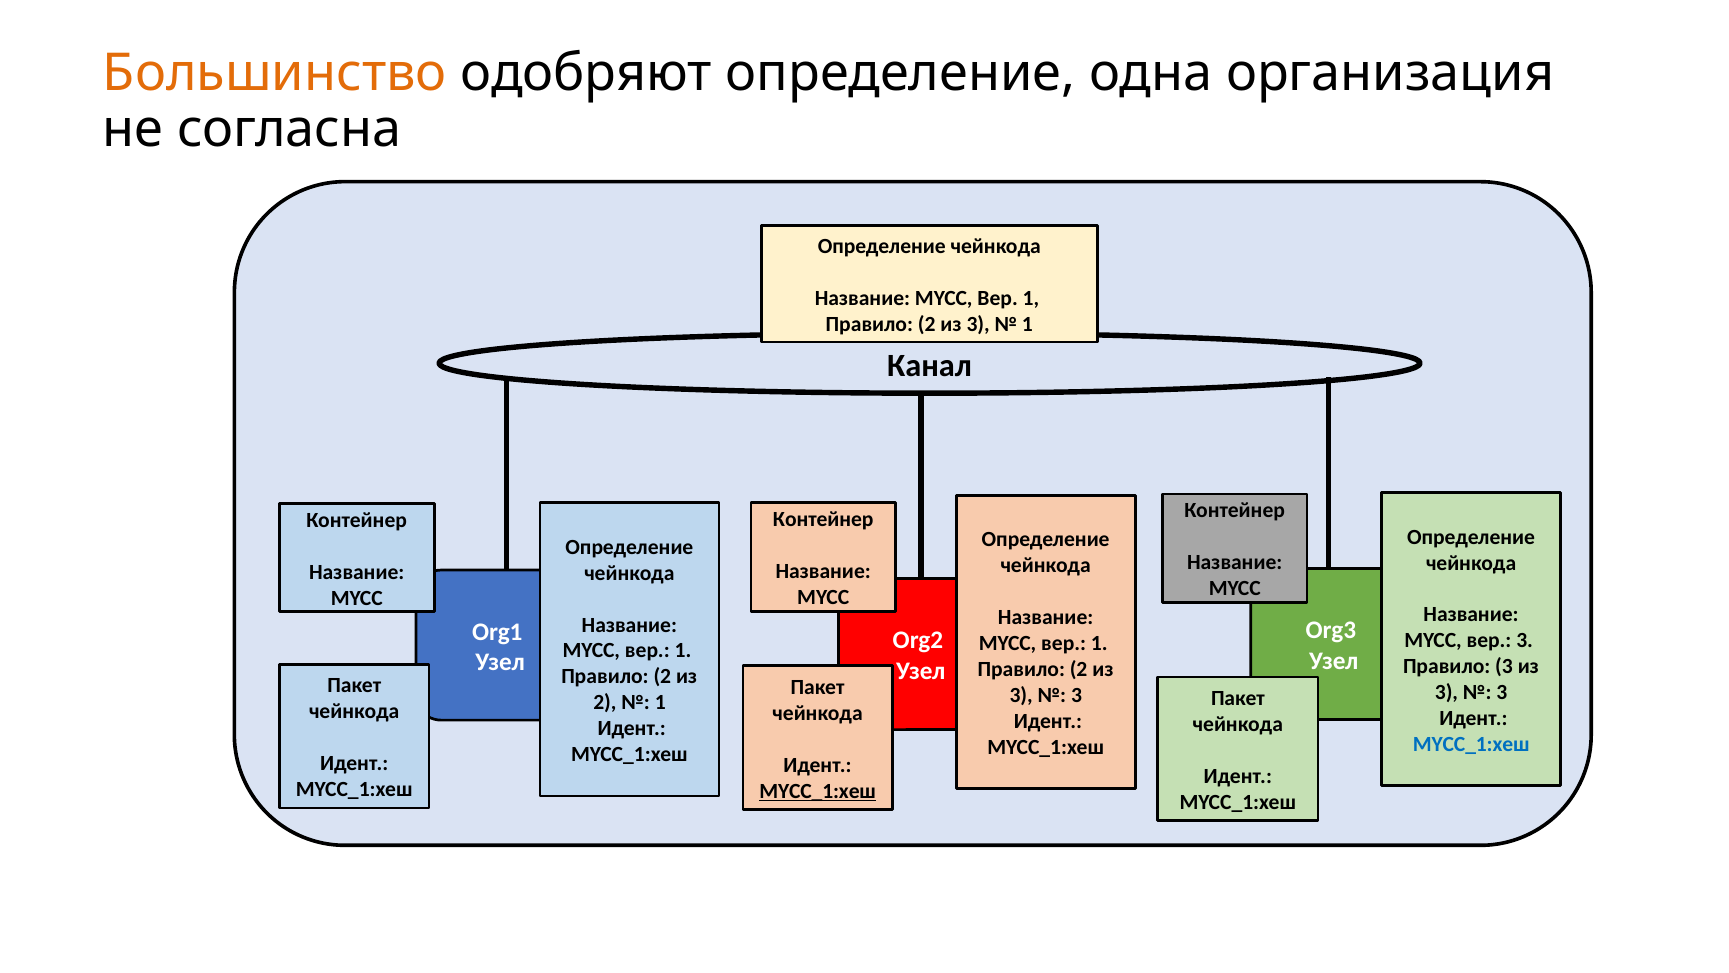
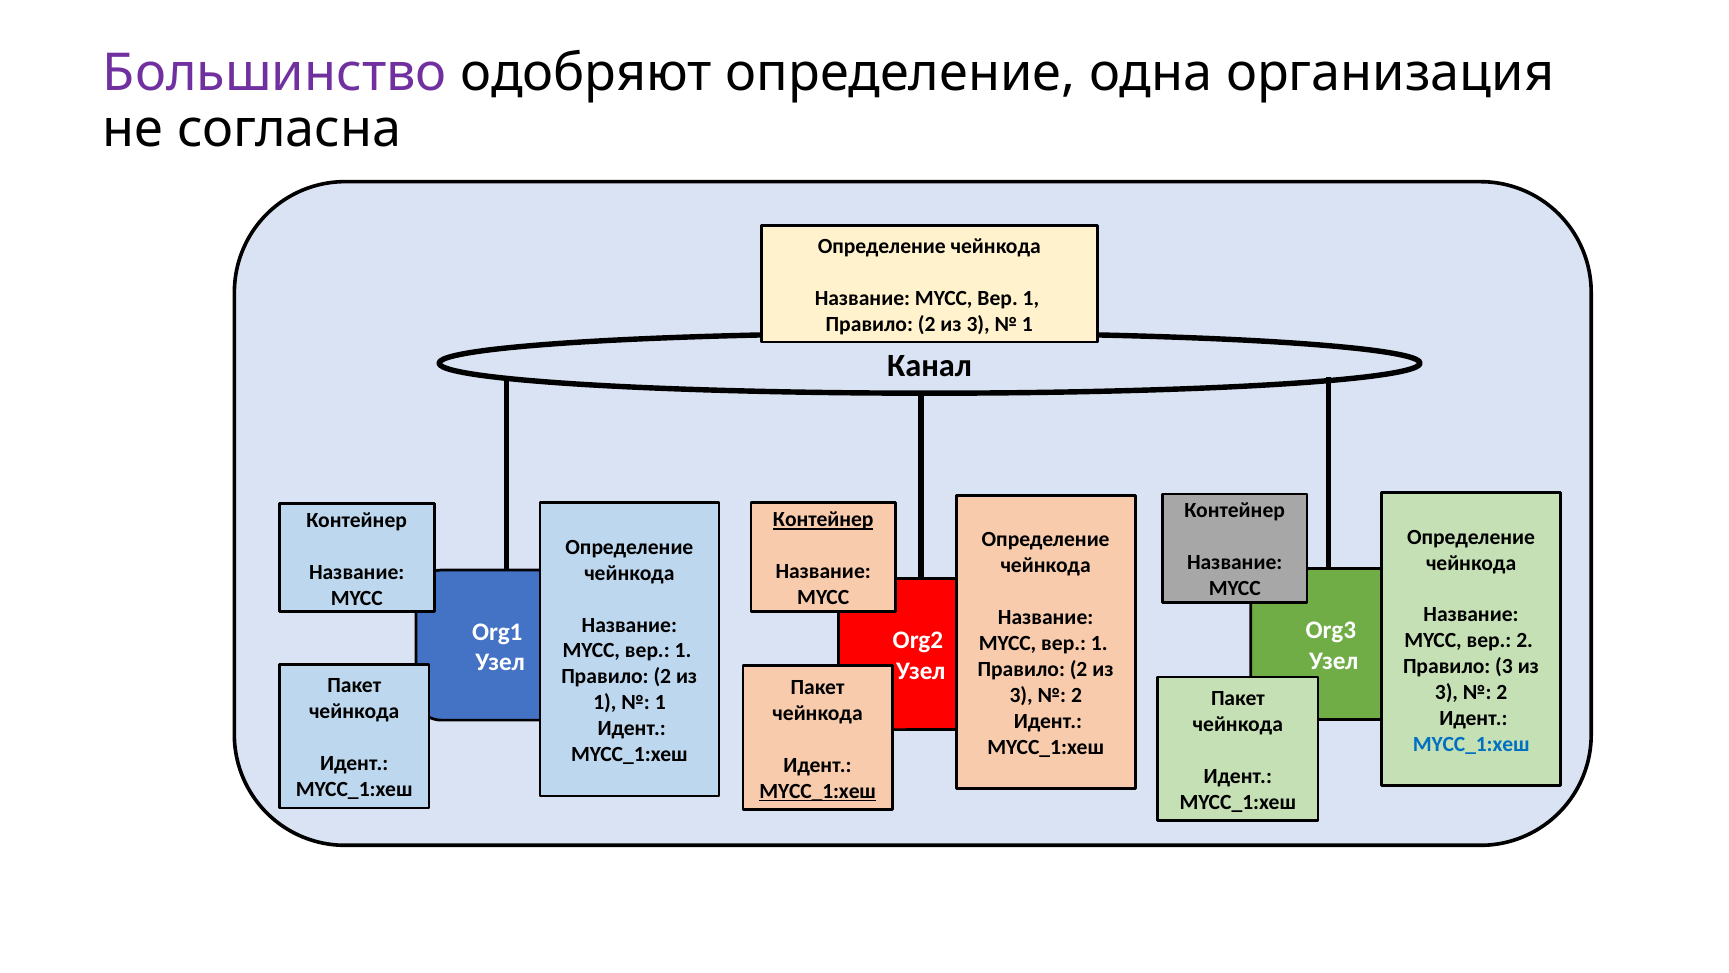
Большинство colour: orange -> purple (275, 73)
Контейнер underline: none -> present (823, 519)
вер 3: 3 -> 2 (1525, 640)
3: 3 -> 2 (1502, 692)
3: 3 -> 2 (1077, 695)
2: 2 -> 1 (605, 702)
